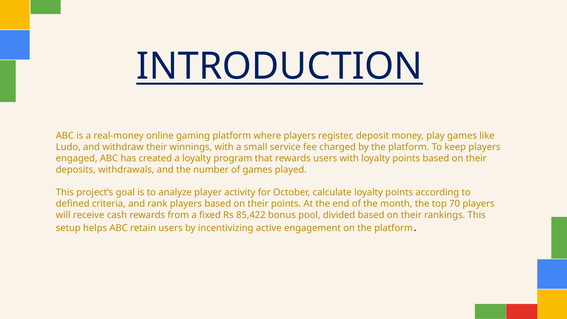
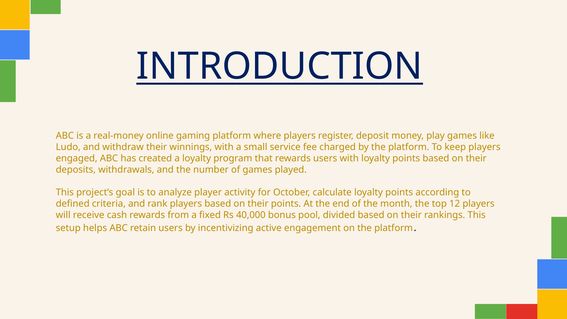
70: 70 -> 12 (455, 204)
85,422: 85,422 -> 40,000 (251, 215)
